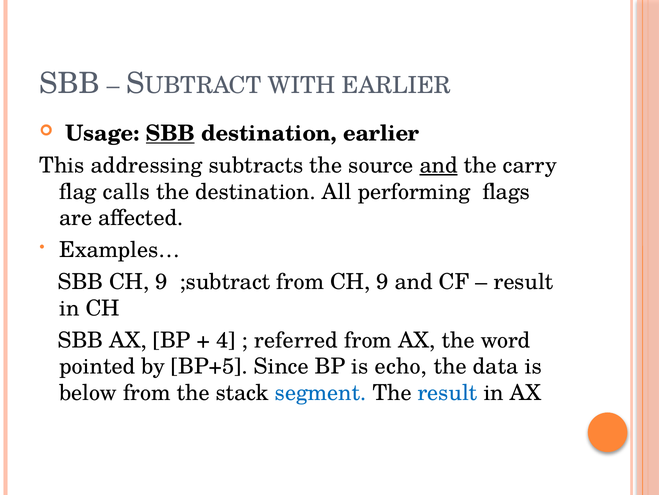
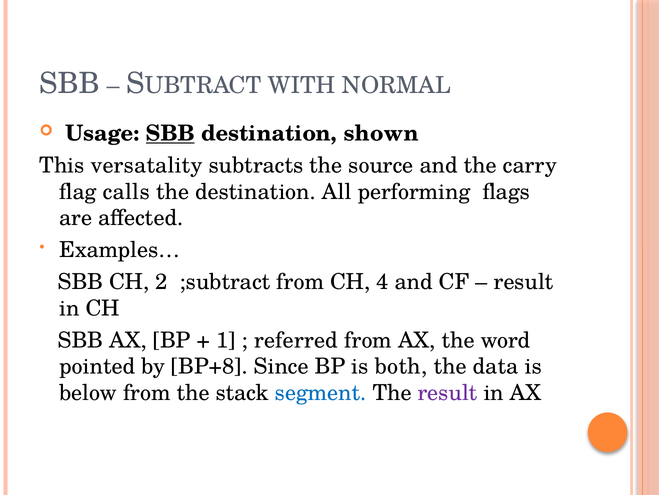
WITH EARLIER: EARLIER -> NORMAL (396, 85)
destination earlier: earlier -> shown (381, 133)
addressing: addressing -> versatality (147, 165)
and underline: present -> none (439, 165)
SBB CH 9: 9 -> 2 (162, 282)
from CH 9: 9 -> 4 (382, 282)
4: 4 -> 1 (226, 340)
BP+5: BP+5 -> BP+8 (209, 366)
echo: echo -> both (401, 366)
result colour: blue -> purple (448, 393)
